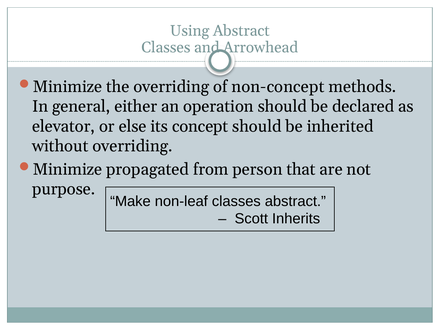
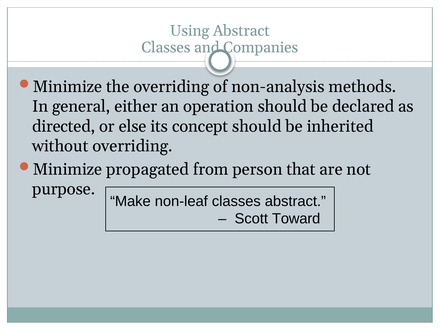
Arrowhead: Arrowhead -> Companies (261, 47)
non-concept: non-concept -> non-analysis (278, 87)
elevator: elevator -> directed (64, 126)
Inherits: Inherits -> Toward (296, 219)
